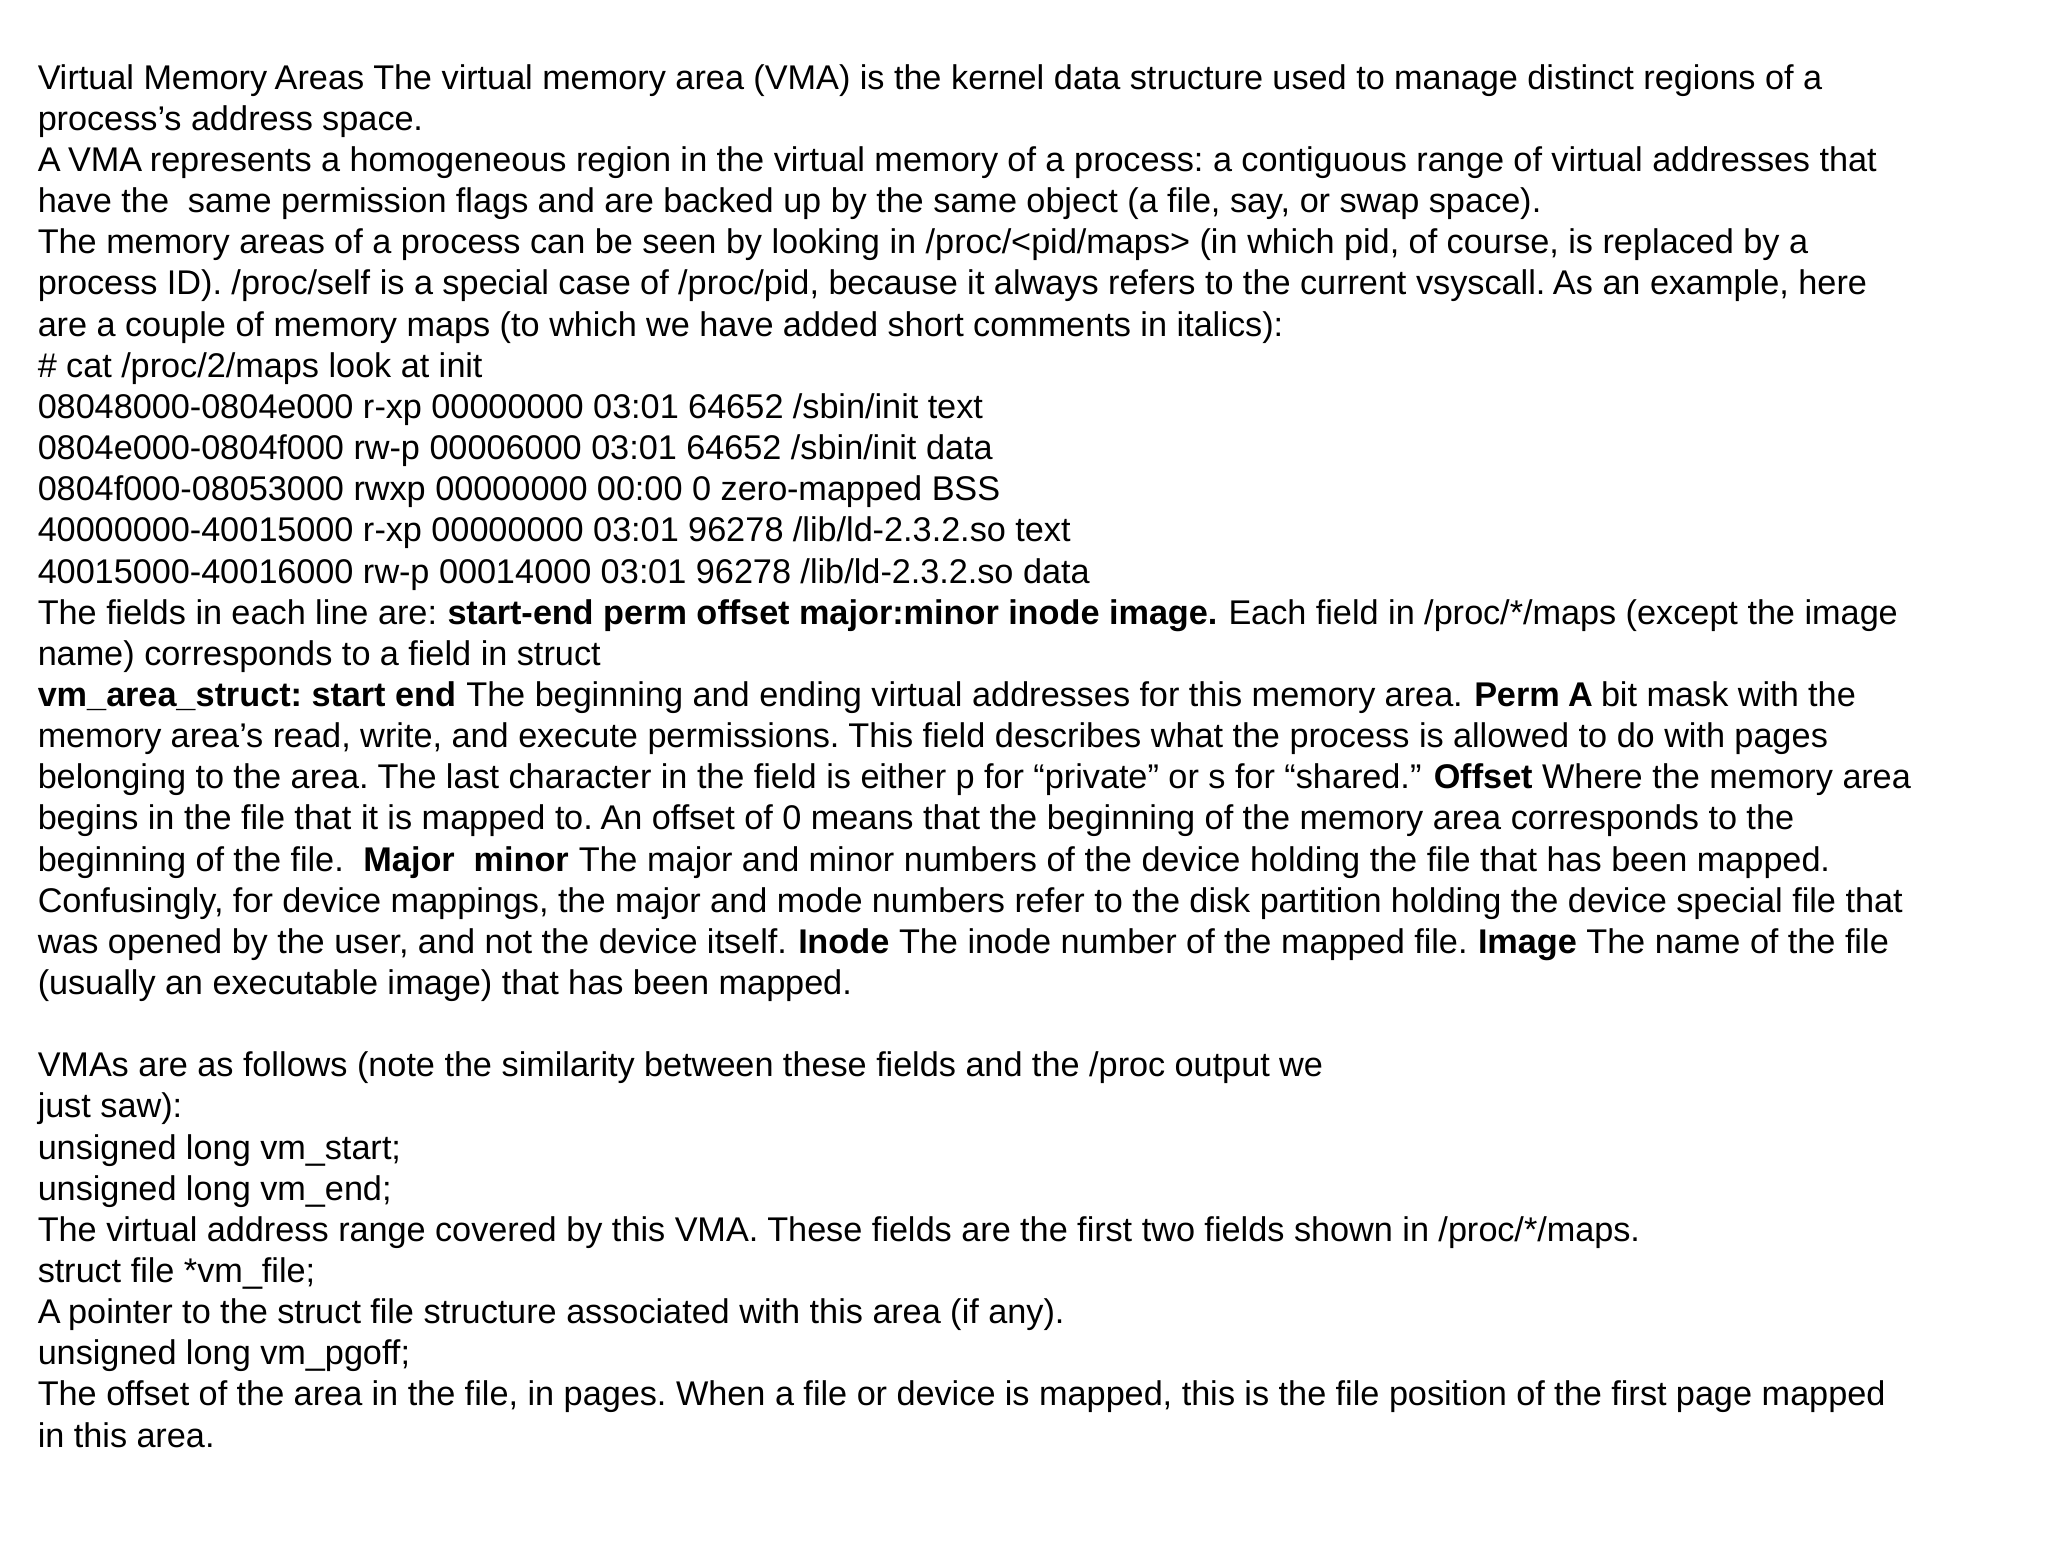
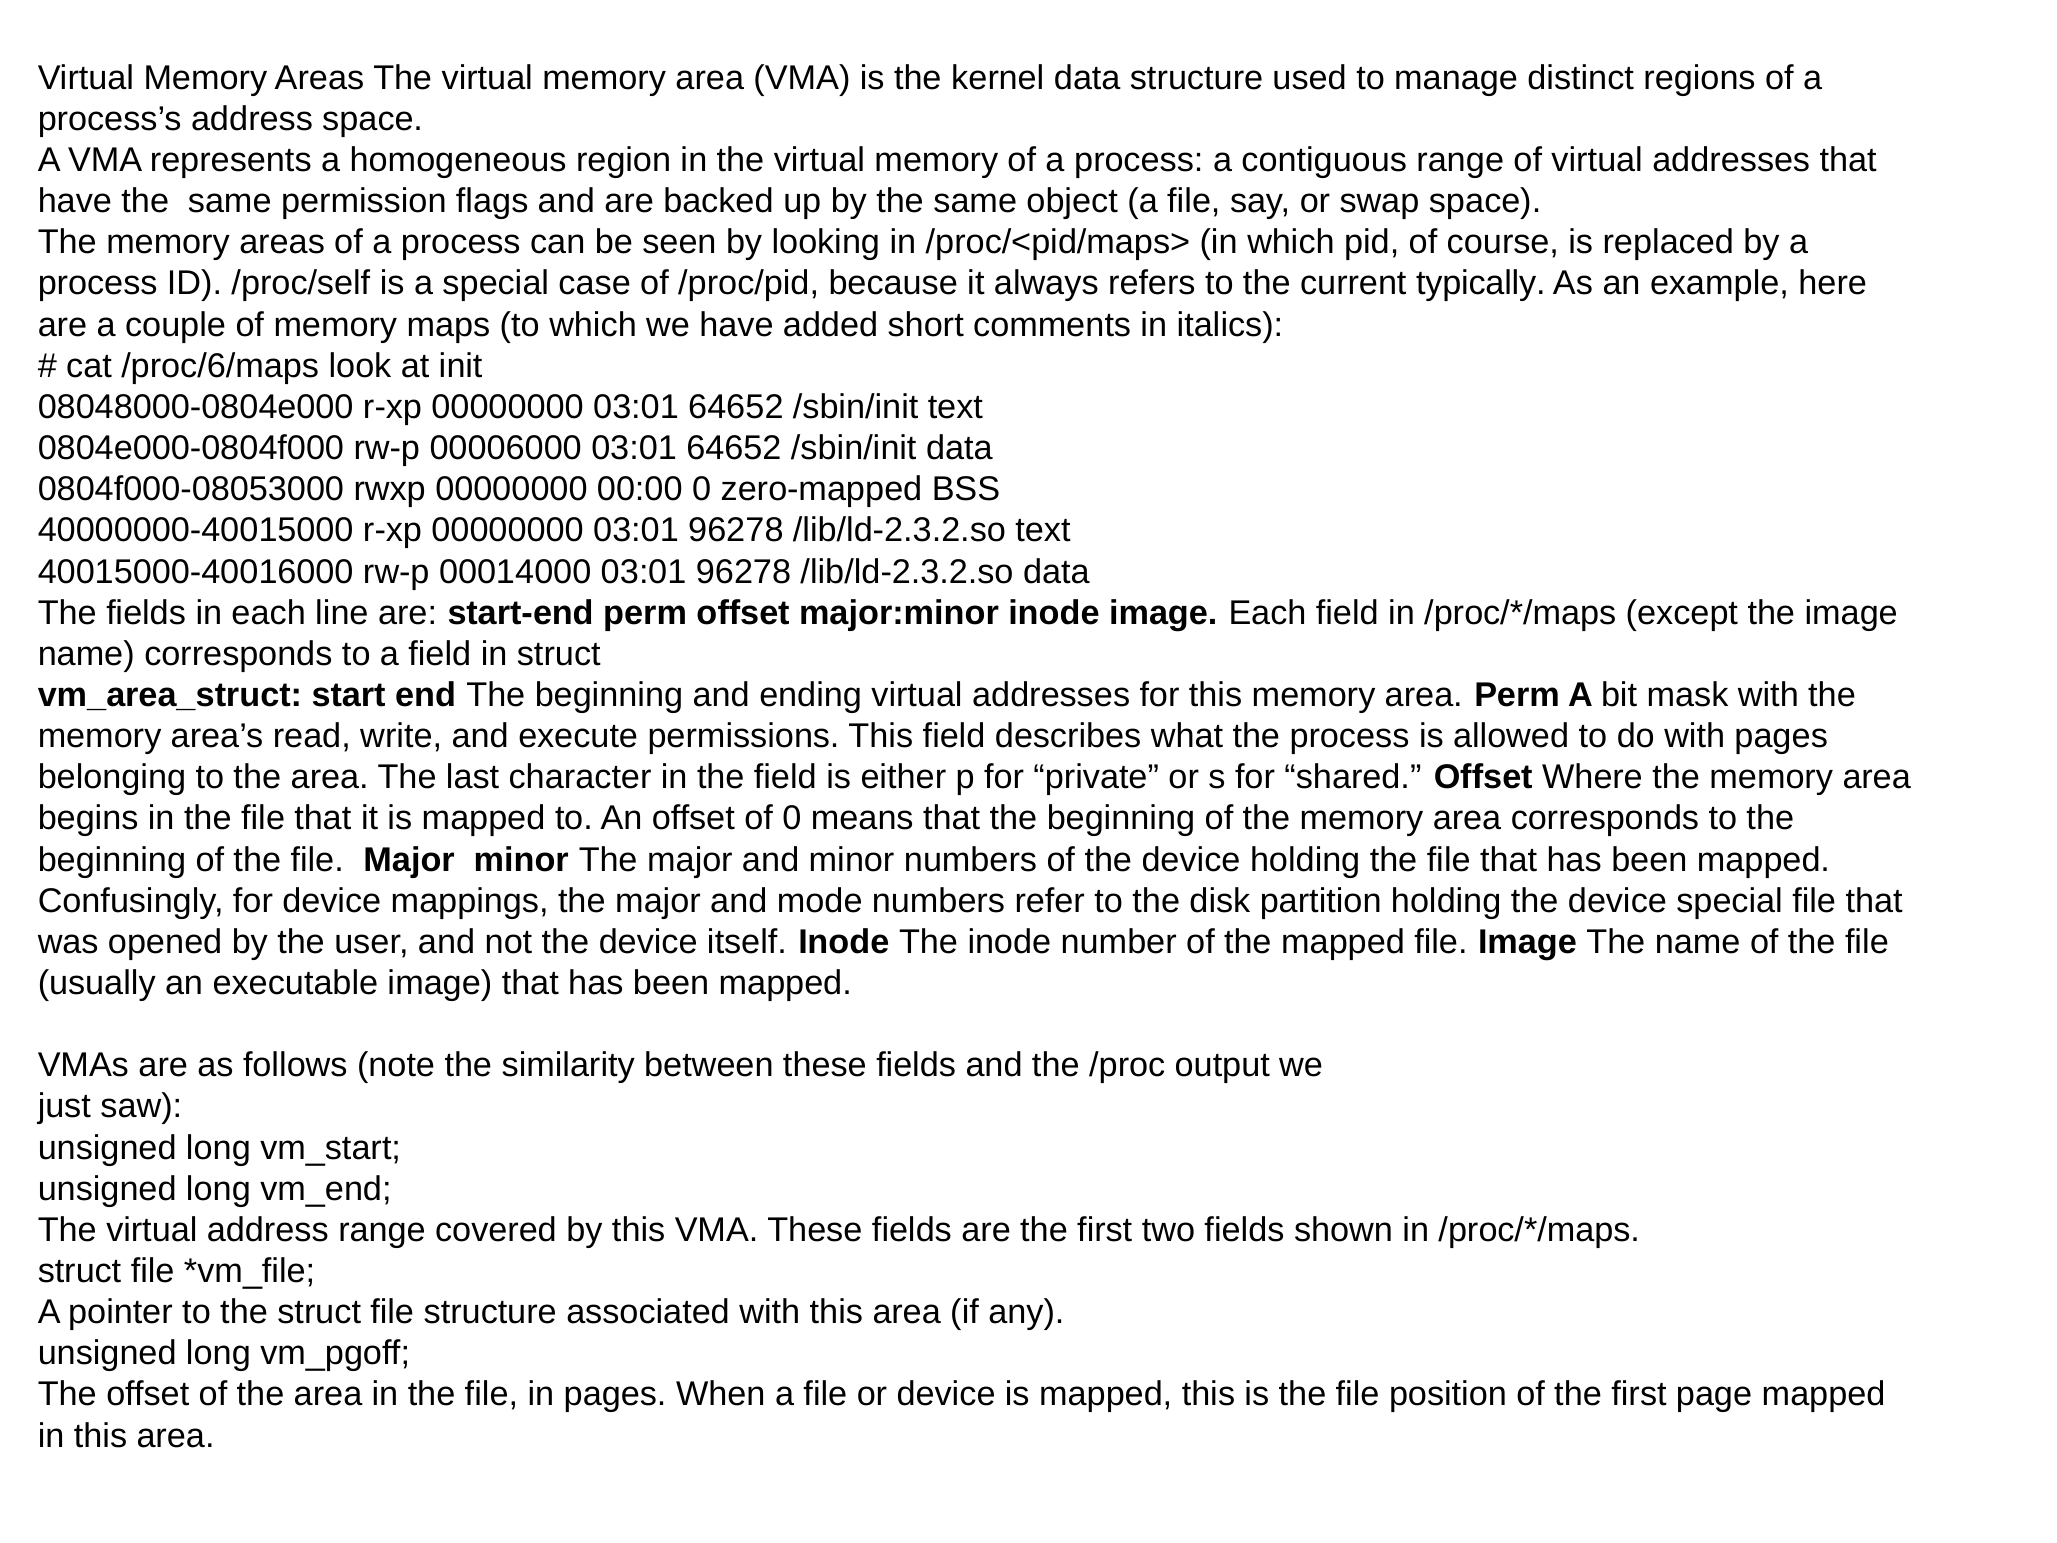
vsyscall: vsyscall -> typically (1481, 284)
/proc/2/maps: /proc/2/maps -> /proc/6/maps (220, 366)
